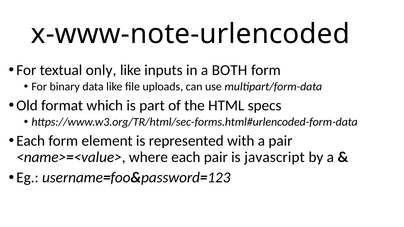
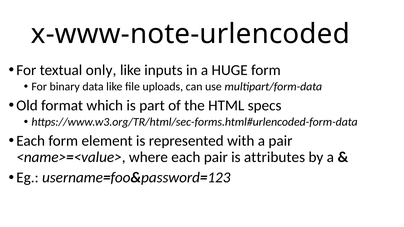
BOTH: BOTH -> HUGE (230, 70)
javascript: javascript -> attributes (275, 157)
